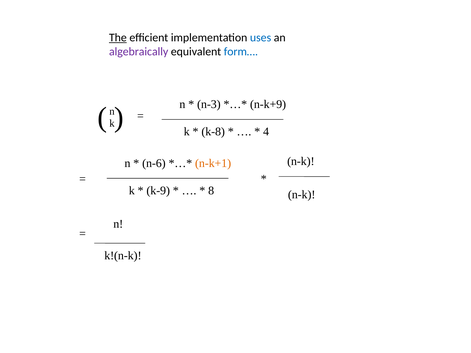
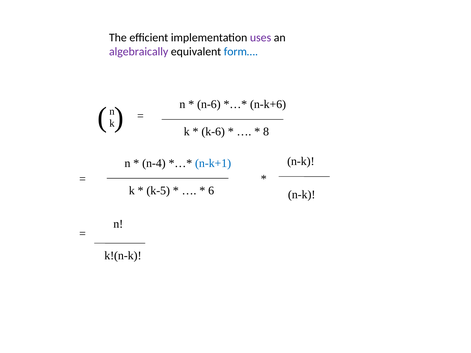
The underline: present -> none (118, 38)
uses colour: blue -> purple (261, 38)
n-3: n-3 -> n-6 (209, 104)
n-k+9: n-k+9 -> n-k+6 (268, 104)
k-8: k-8 -> k-6 (213, 132)
4: 4 -> 8 (266, 132)
n-6: n-6 -> n-4 (154, 163)
n-k+1 colour: orange -> blue (213, 163)
k-9: k-9 -> k-5 (158, 191)
8: 8 -> 6 (211, 191)
